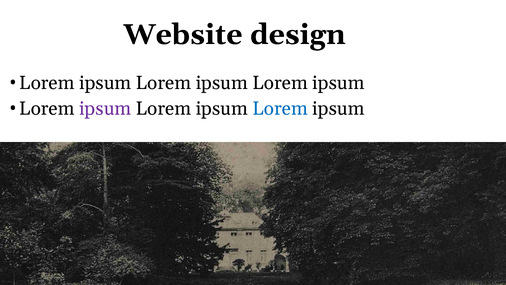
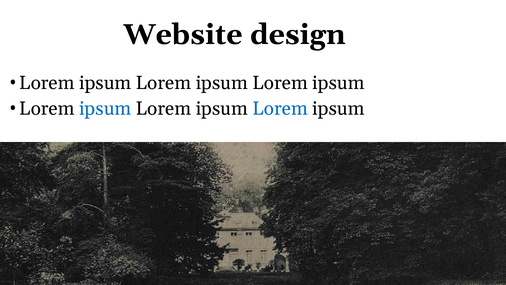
ipsum colour: purple -> blue (105, 108)
